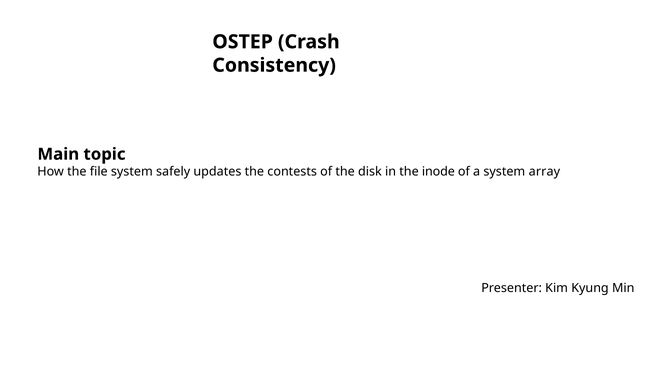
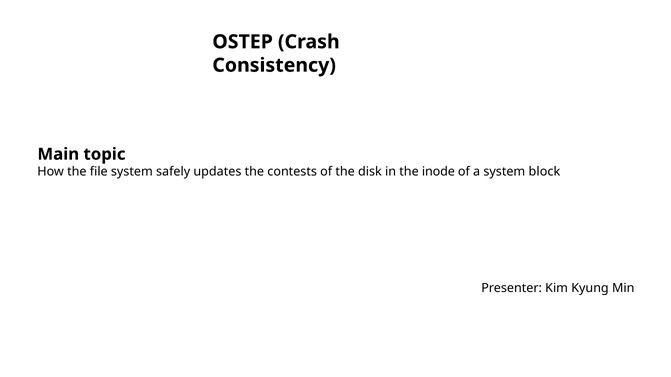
array: array -> block (544, 172)
